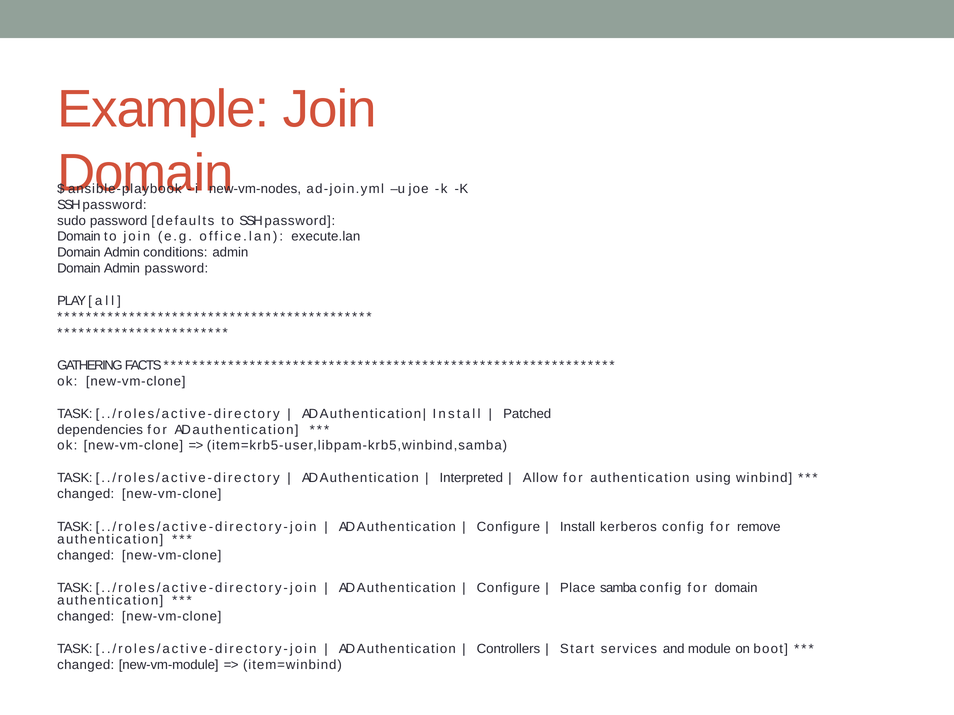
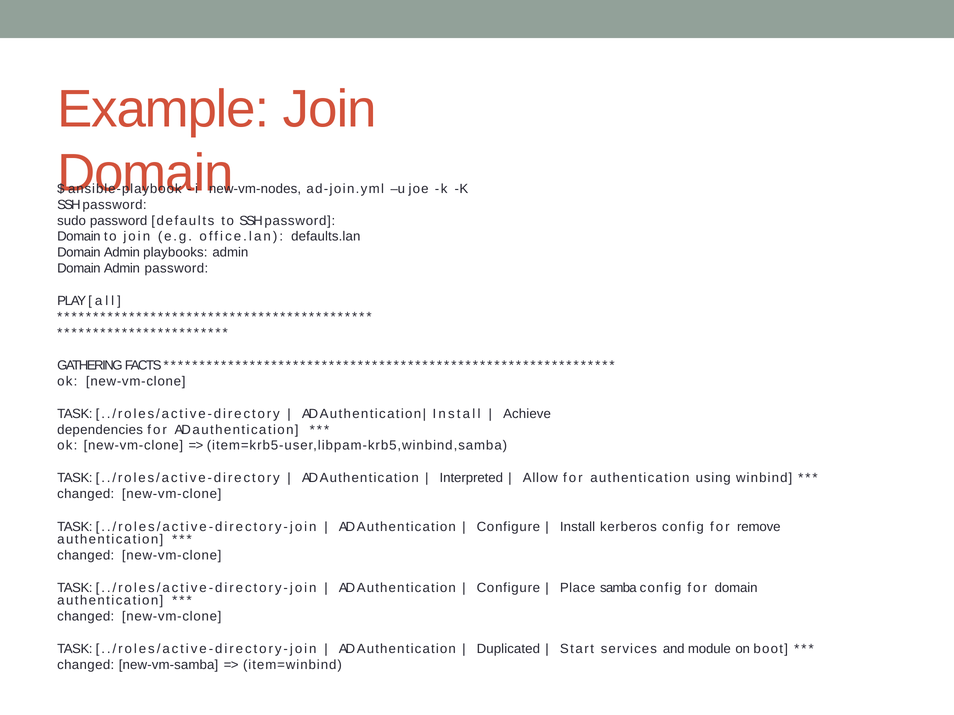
execute.lan: execute.lan -> defaults.lan (326, 237)
conditions: conditions -> playbooks (175, 253)
Patched: Patched -> Achieve (527, 414)
Controllers: Controllers -> Duplicated (508, 650)
new-vm-module: new-vm-module -> new-vm-samba (169, 665)
